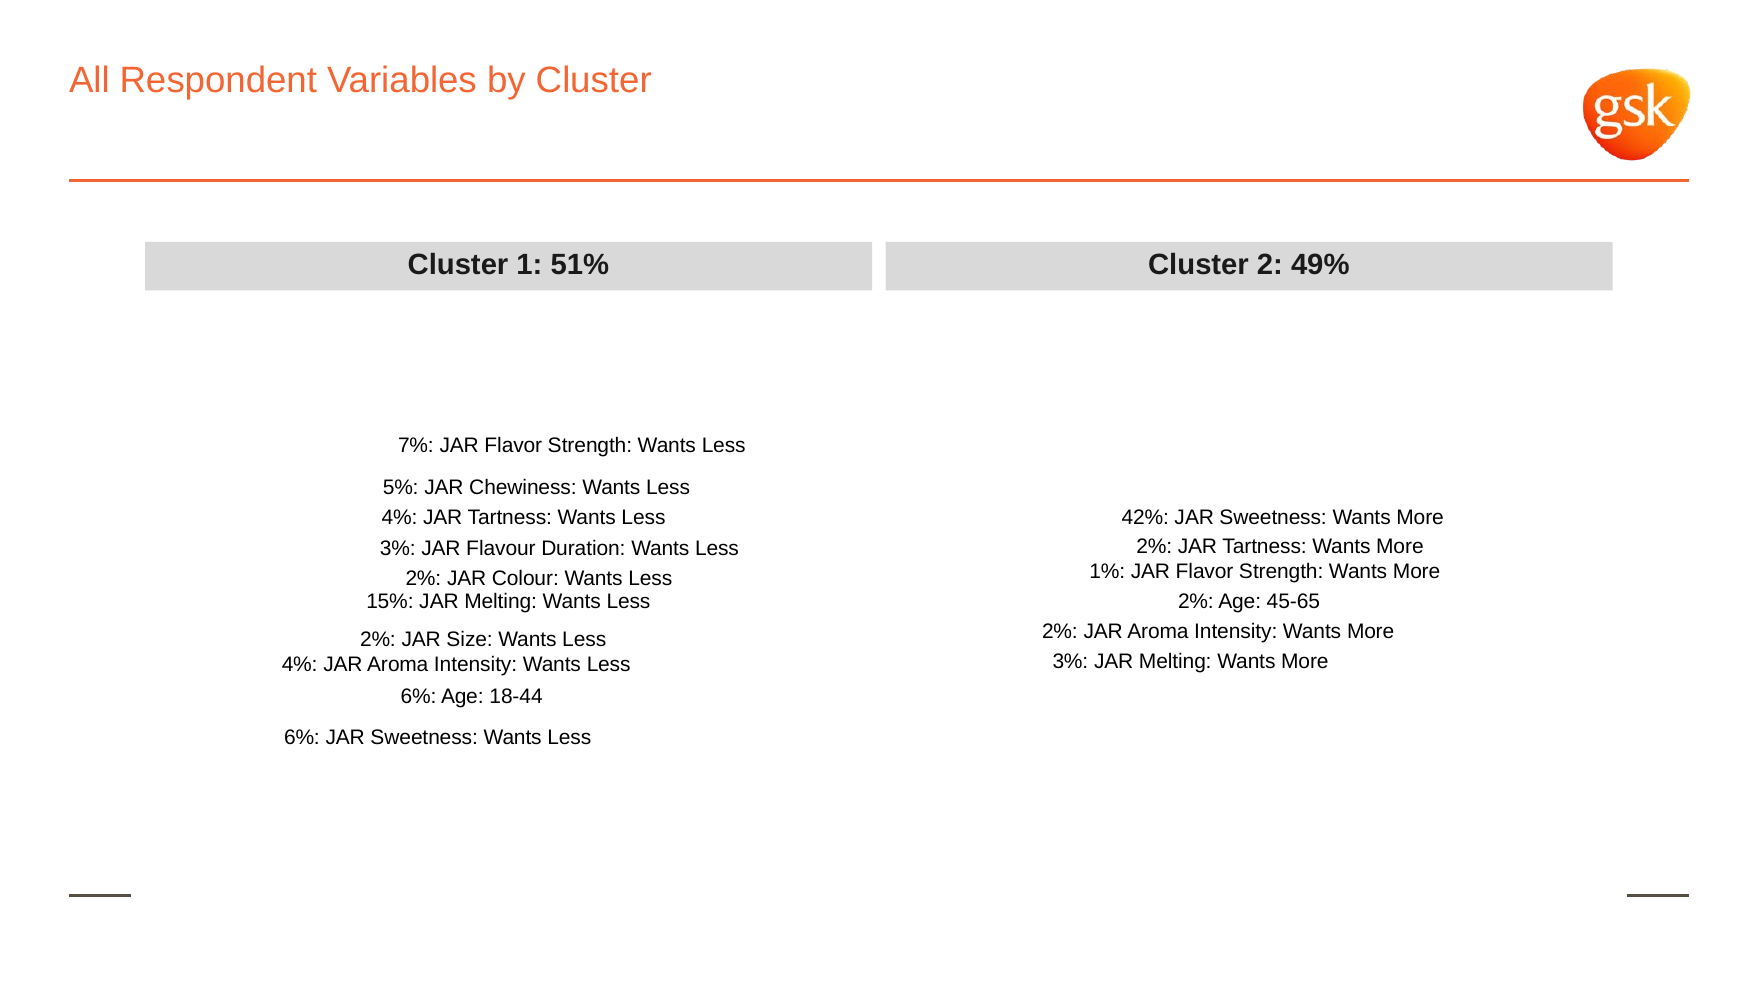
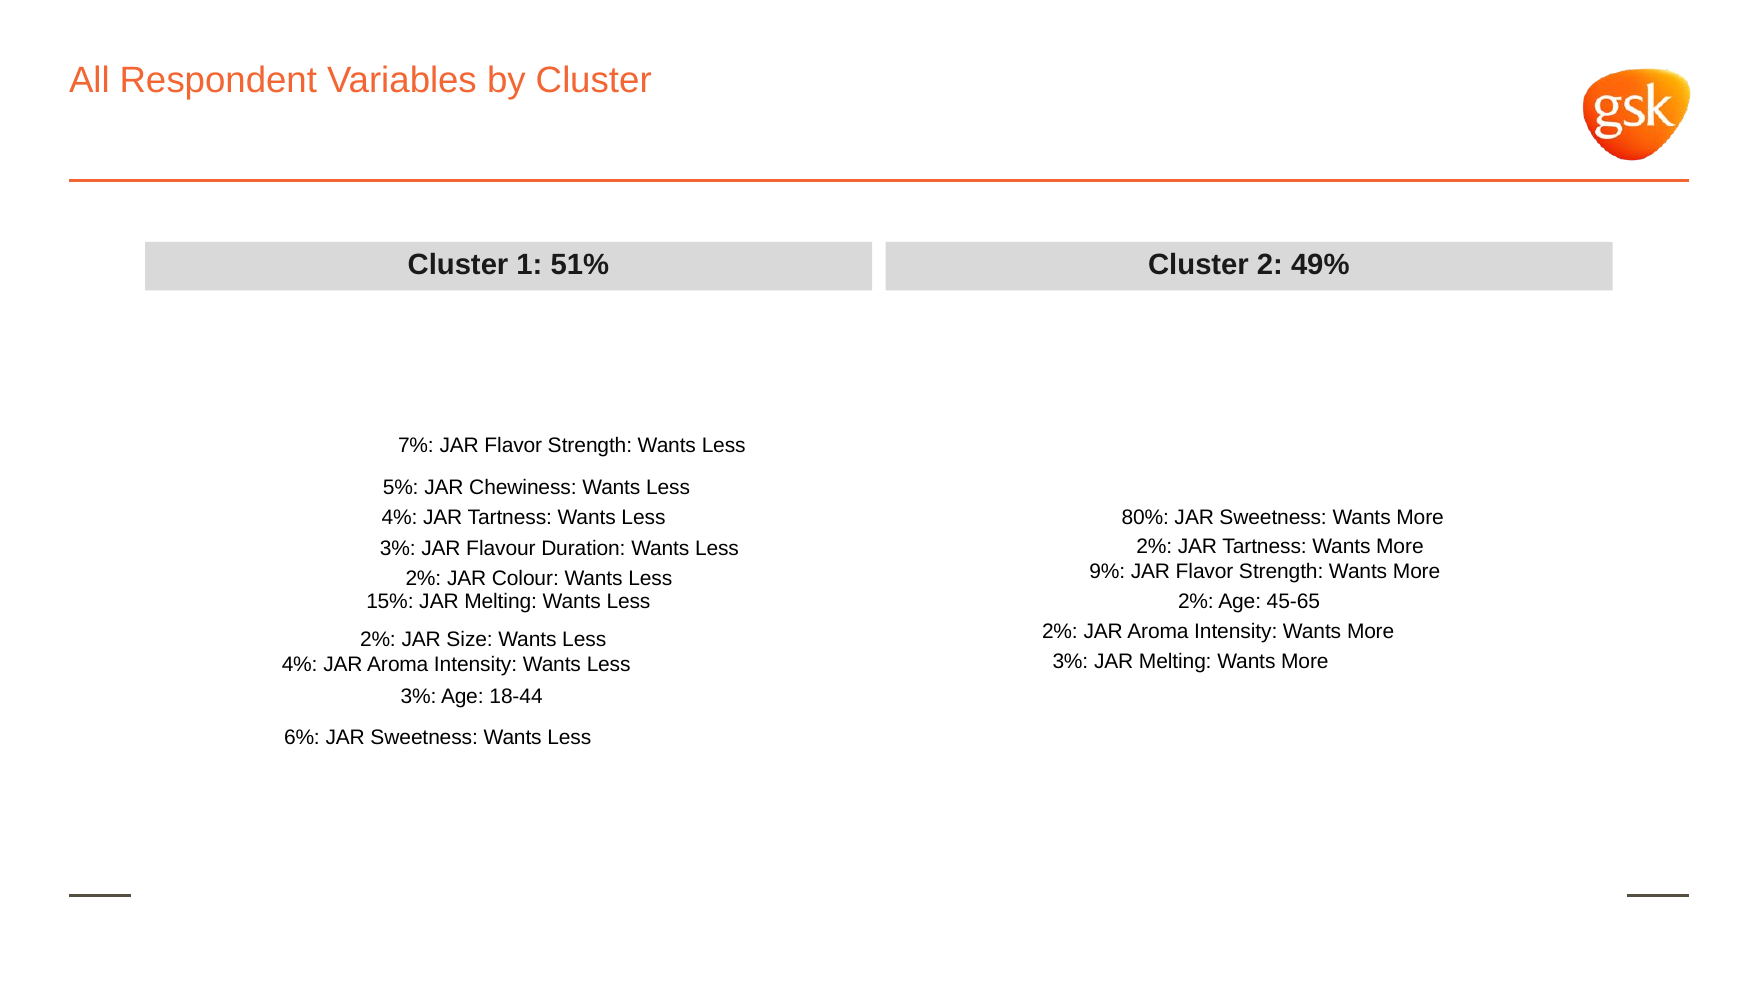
42%: 42% -> 80% (1145, 517)
1%: 1% -> 9% (1107, 572)
6%: 6% -> 3% (419, 696)
